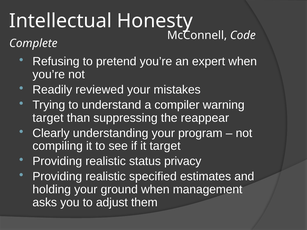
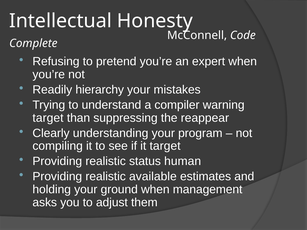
reviewed: reviewed -> hierarchy (100, 90)
privacy: privacy -> human (183, 161)
specified: specified -> available (153, 177)
